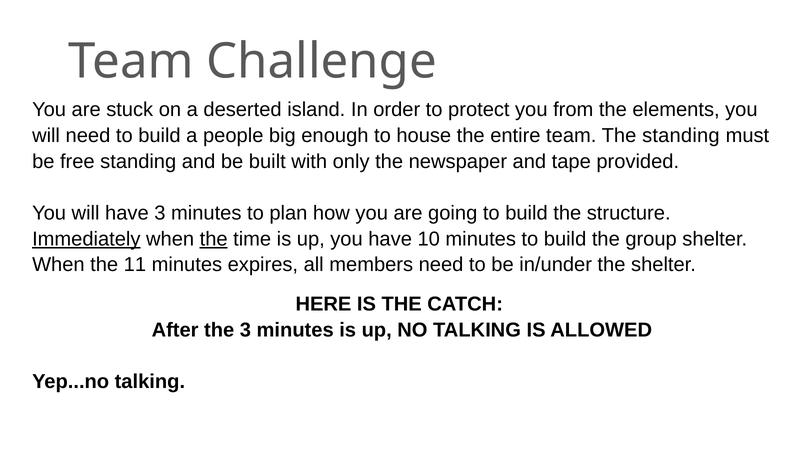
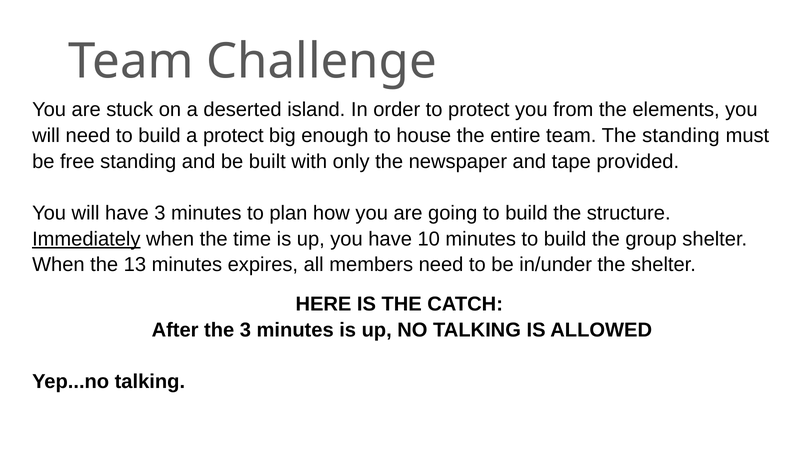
a people: people -> protect (233, 136)
the underline: present -> none (214, 239)
11: 11 -> 13 (135, 265)
